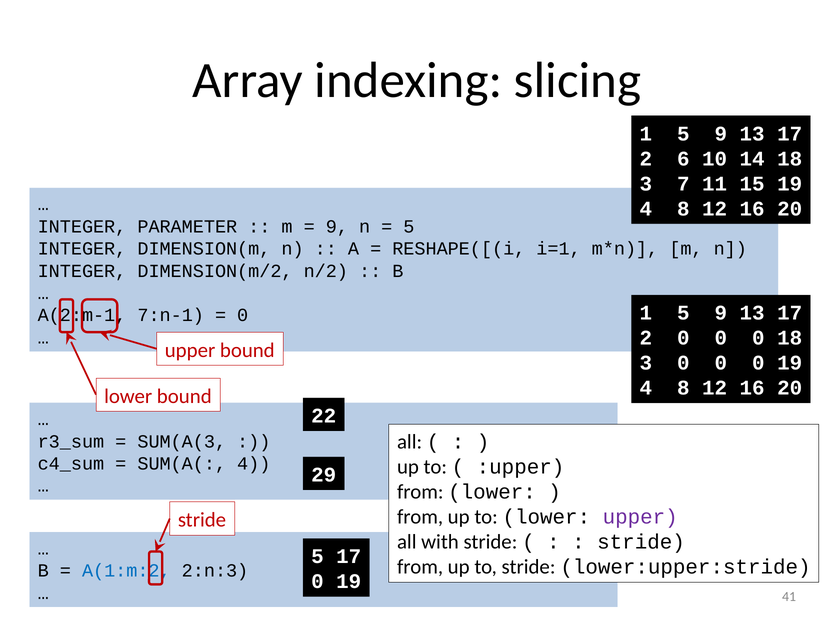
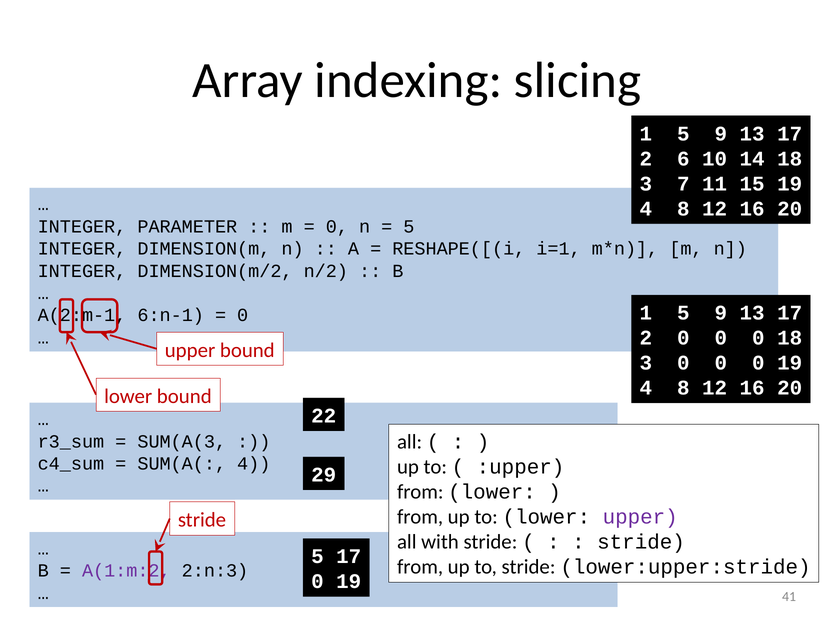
9: 9 -> 0 (337, 227)
7:n-1: 7:n-1 -> 6:n-1 (171, 316)
A(1:m:2 colour: blue -> purple (126, 571)
